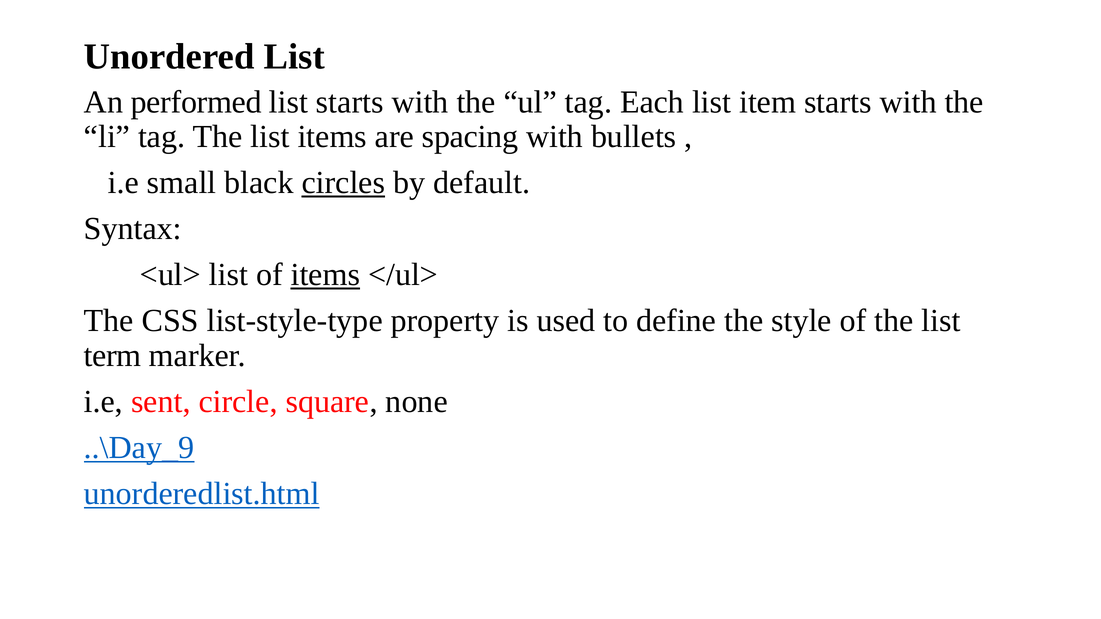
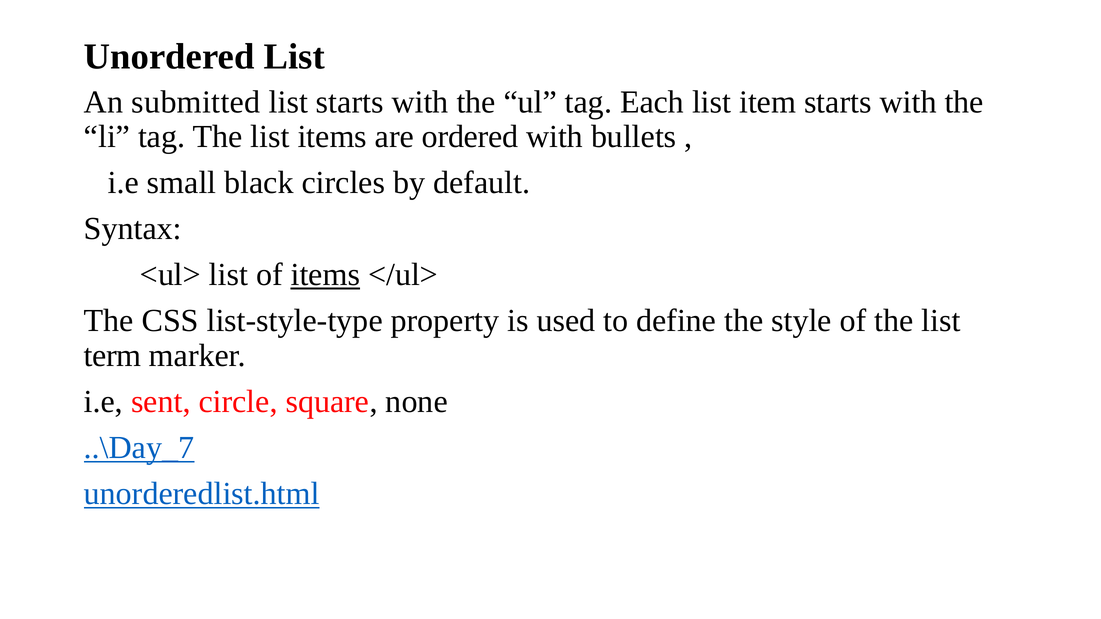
performed: performed -> submitted (196, 102)
spacing: spacing -> ordered (470, 137)
circles underline: present -> none (343, 183)
..\Day_9: ..\Day_9 -> ..\Day_7 (139, 448)
